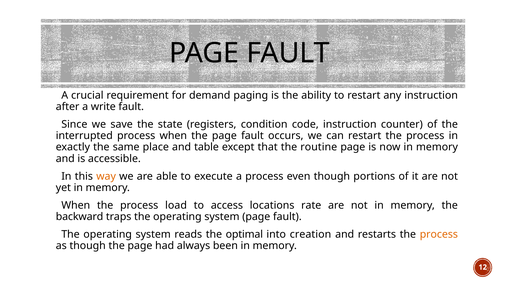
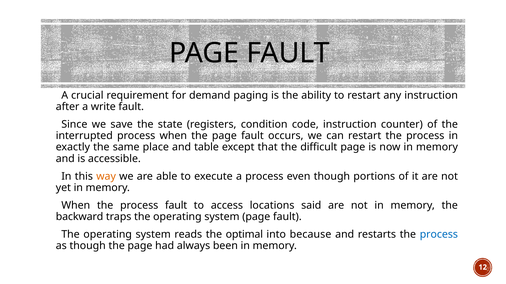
routine: routine -> difficult (319, 148)
process load: load -> fault (176, 206)
rate: rate -> said (311, 206)
creation: creation -> because (311, 235)
process colour: orange -> blue (439, 235)
